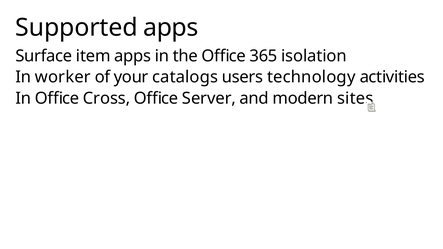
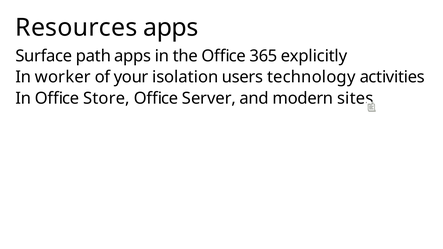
Supported: Supported -> Resources (76, 28)
item: item -> path (93, 56)
isolation: isolation -> explicitly (314, 56)
catalogs: catalogs -> isolation (185, 77)
Cross: Cross -> Store (106, 98)
